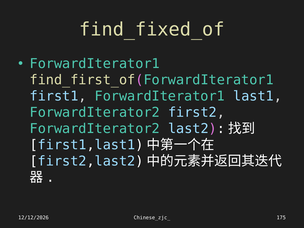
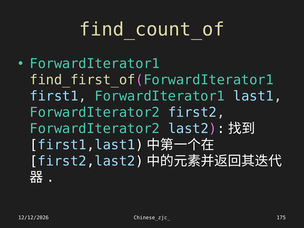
find_fixed_of: find_fixed_of -> find_count_of (152, 29)
